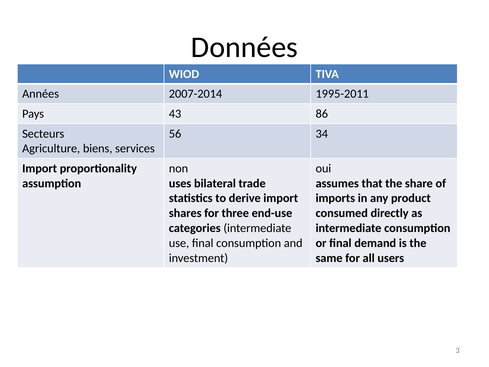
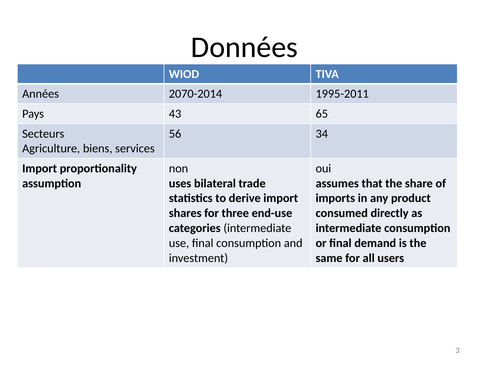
2007-2014: 2007-2014 -> 2070-2014 (196, 94)
86: 86 -> 65 (322, 114)
